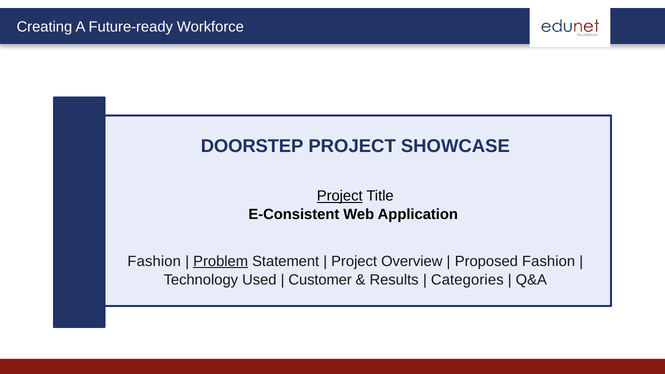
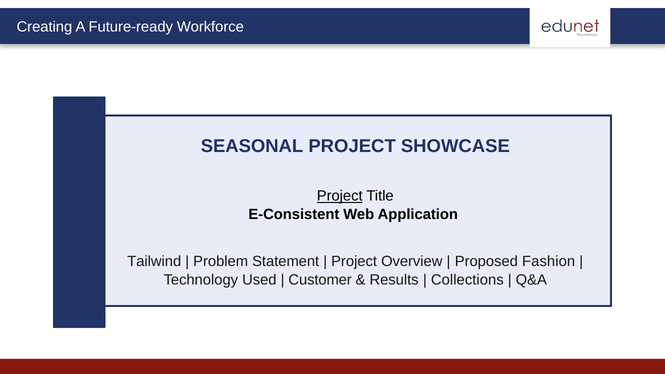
DOORSTEP: DOORSTEP -> SEASONAL (252, 146)
Fashion: Fashion -> Tailwind (154, 261)
Problem underline: present -> none (221, 261)
Categories: Categories -> Collections (467, 280)
